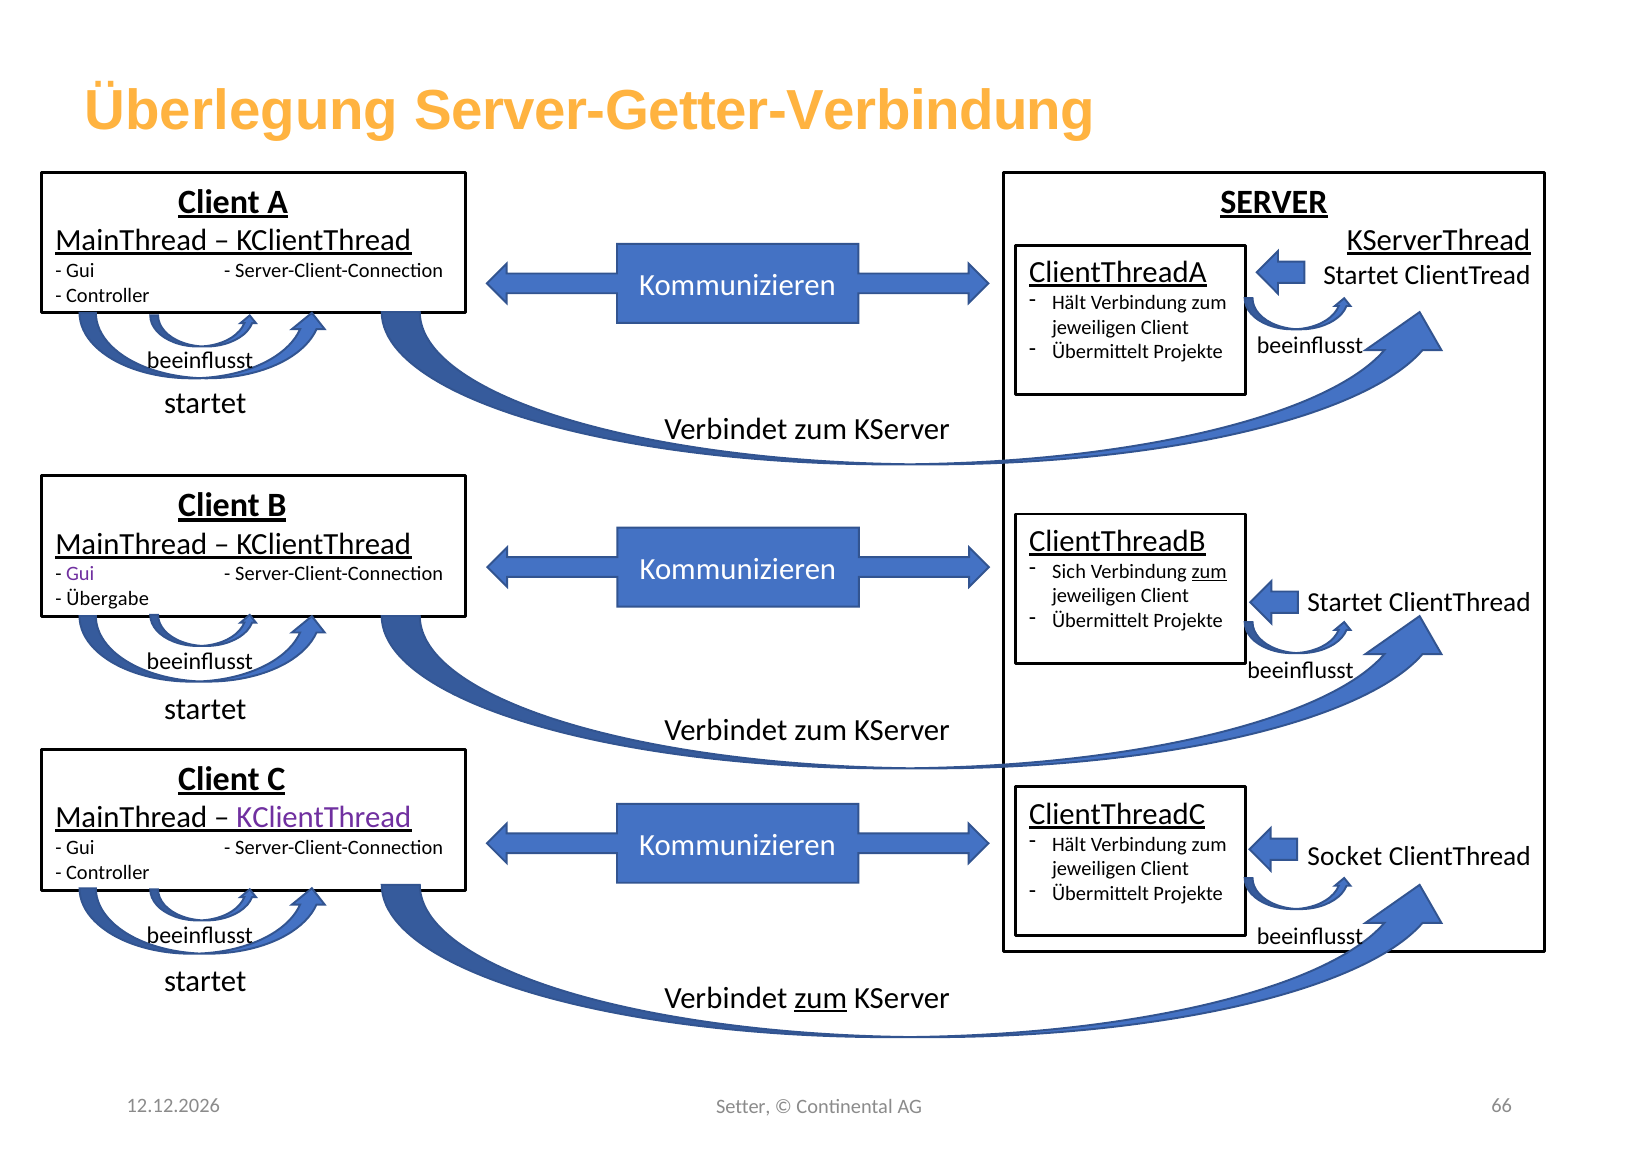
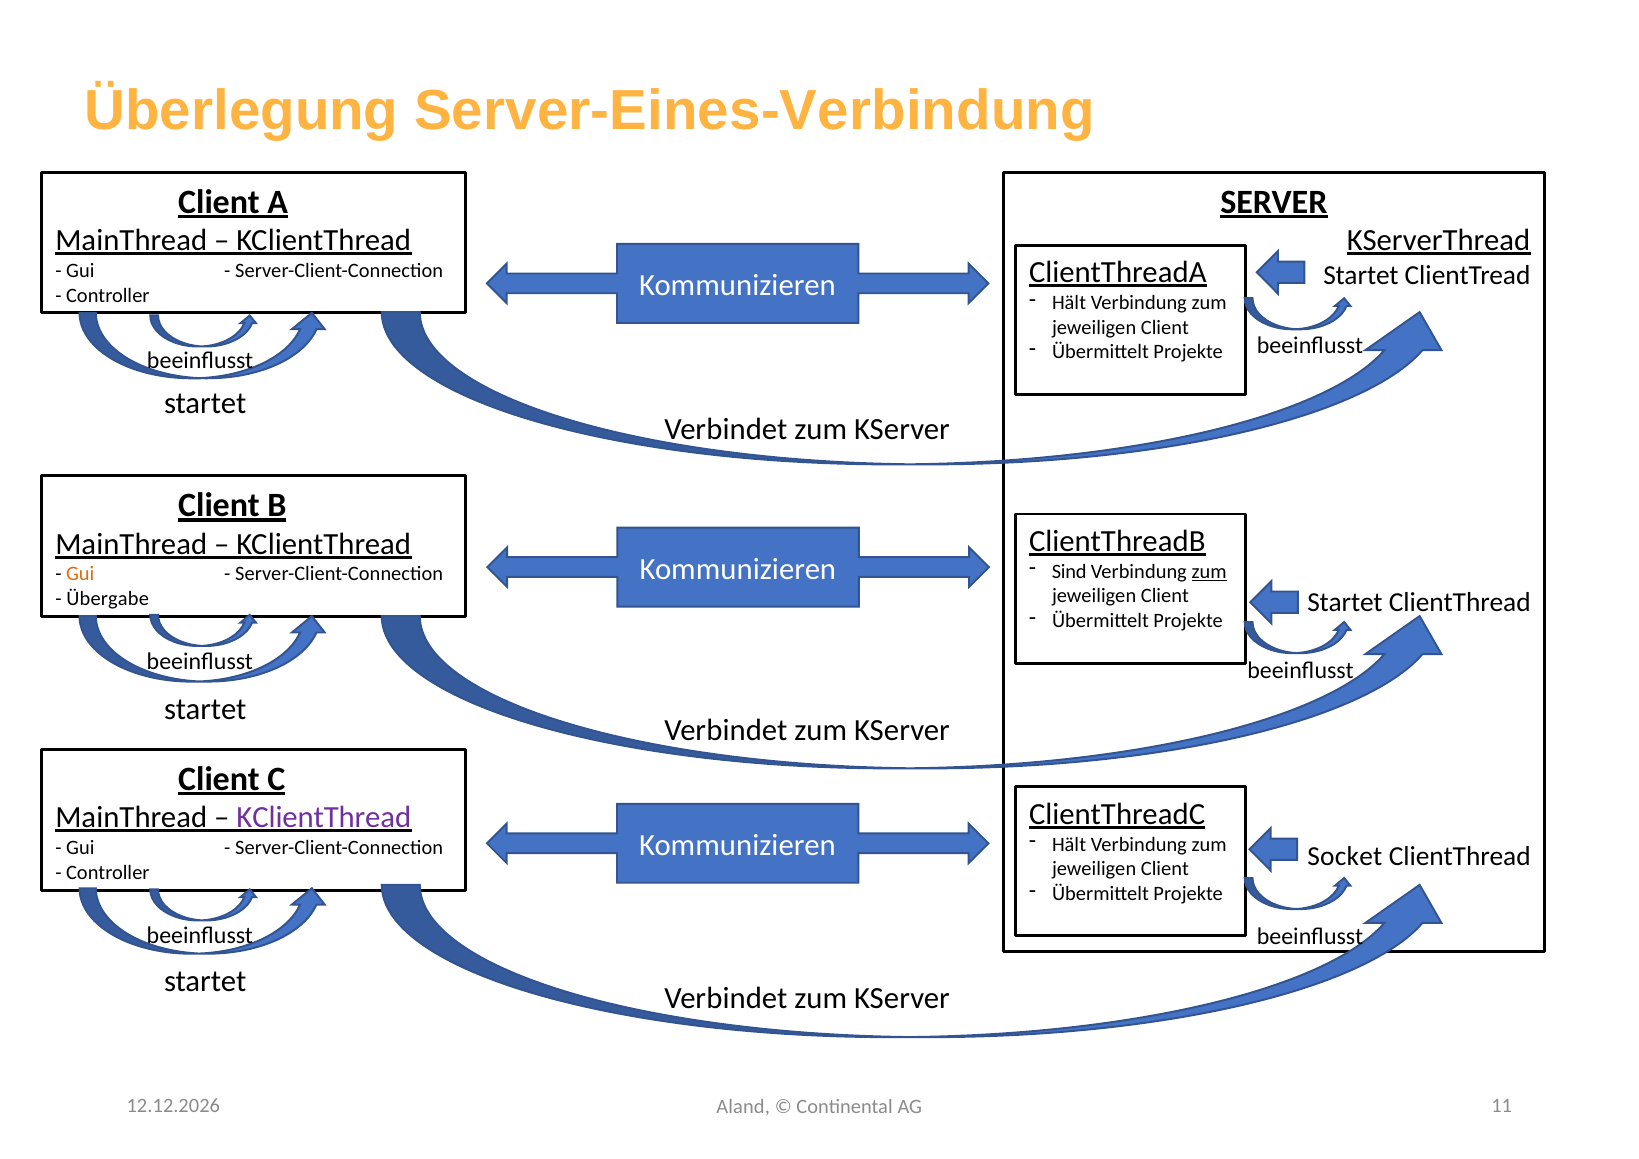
Server-Getter-Verbindung: Server-Getter-Verbindung -> Server-Eines-Verbindung (754, 111)
Sich: Sich -> Sind (1069, 572)
Gui colour: purple -> orange (80, 574)
zum underline: present -> none (821, 998)
Setter: Setter -> Aland (743, 1106)
66: 66 -> 11 (1502, 1106)
